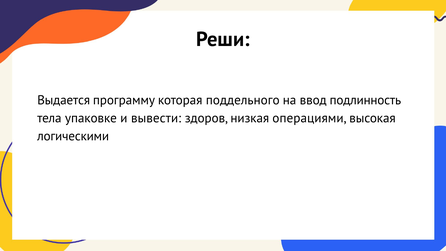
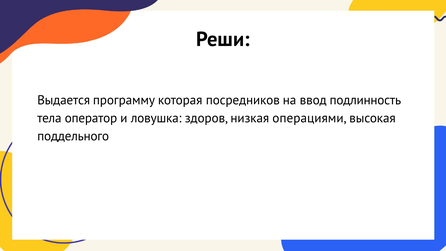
поддельного: поддельного -> посредников (243, 100)
упаковке: упаковке -> оператор (91, 118)
вывести: вывести -> ловушка (156, 118)
логическими: логическими -> поддельного (73, 136)
